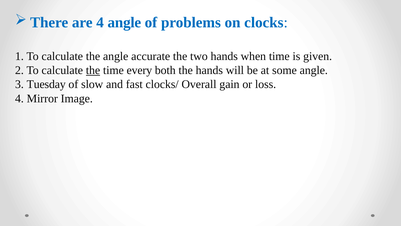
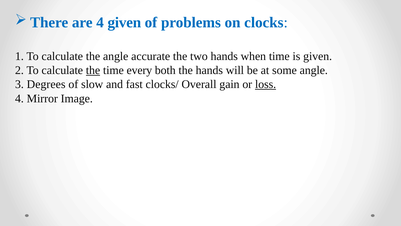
4 angle: angle -> given (124, 22)
Tuesday: Tuesday -> Degrees (46, 84)
loss underline: none -> present (266, 84)
